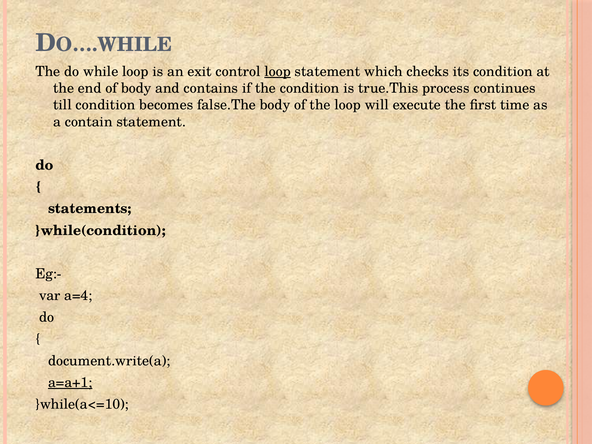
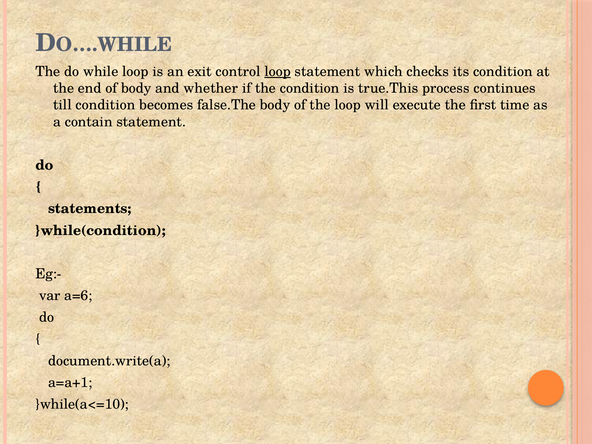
contains: contains -> whether (211, 88)
a=4: a=4 -> a=6 (78, 296)
a=a+1 underline: present -> none (70, 382)
